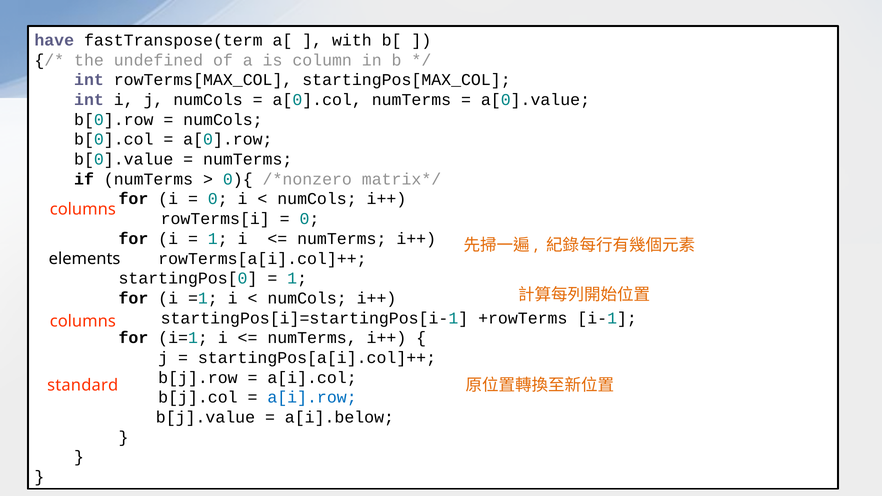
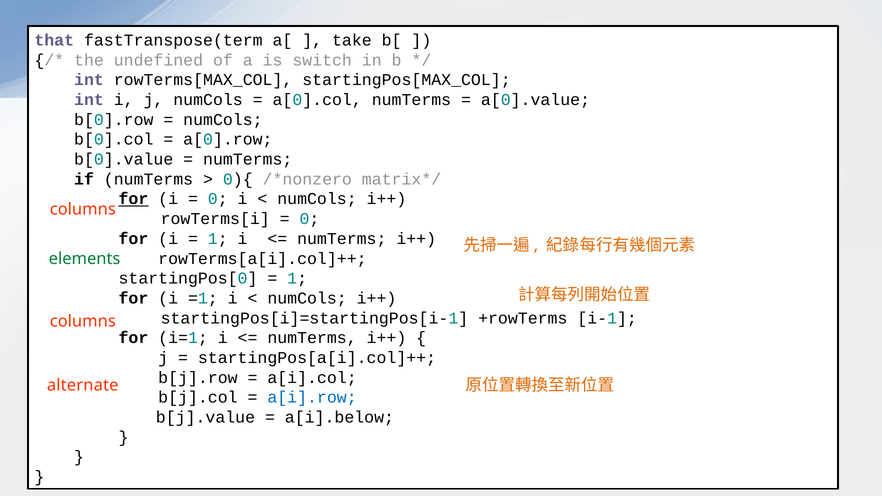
have: have -> that (54, 40)
with: with -> take (352, 40)
column: column -> switch (322, 60)
for underline: none -> present (133, 199)
elements colour: black -> green (85, 259)
standard: standard -> alternate (83, 385)
